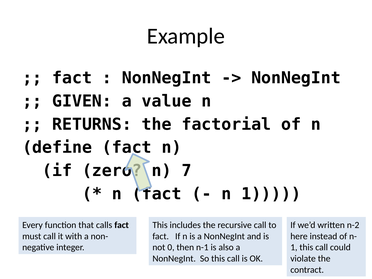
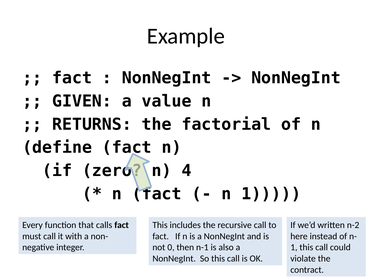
7: 7 -> 4 (187, 171)
